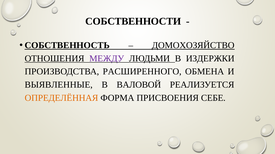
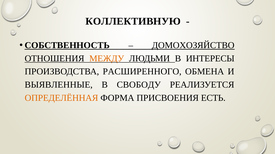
СОБСТВЕННОСТИ: СОБСТВЕННОСТИ -> КОЛЛЕКТИВНУЮ (133, 21)
МЕЖДУ colour: purple -> orange (107, 59)
ИЗДЕРЖКИ: ИЗДЕРЖКИ -> ИНТЕРЕСЫ (210, 59)
ВАЛОВОЙ: ВАЛОВОЙ -> СВОБОДУ (139, 85)
СЕБЕ: СЕБЕ -> ЕСТЬ (213, 98)
